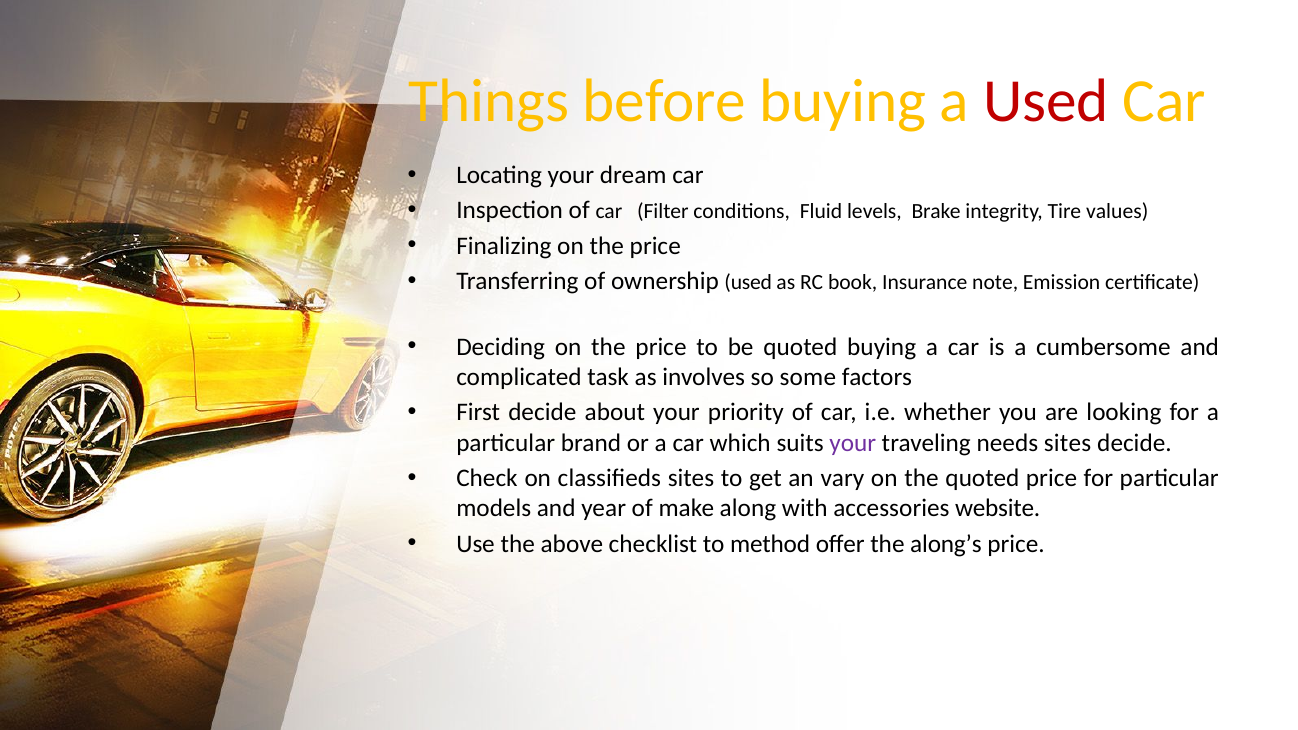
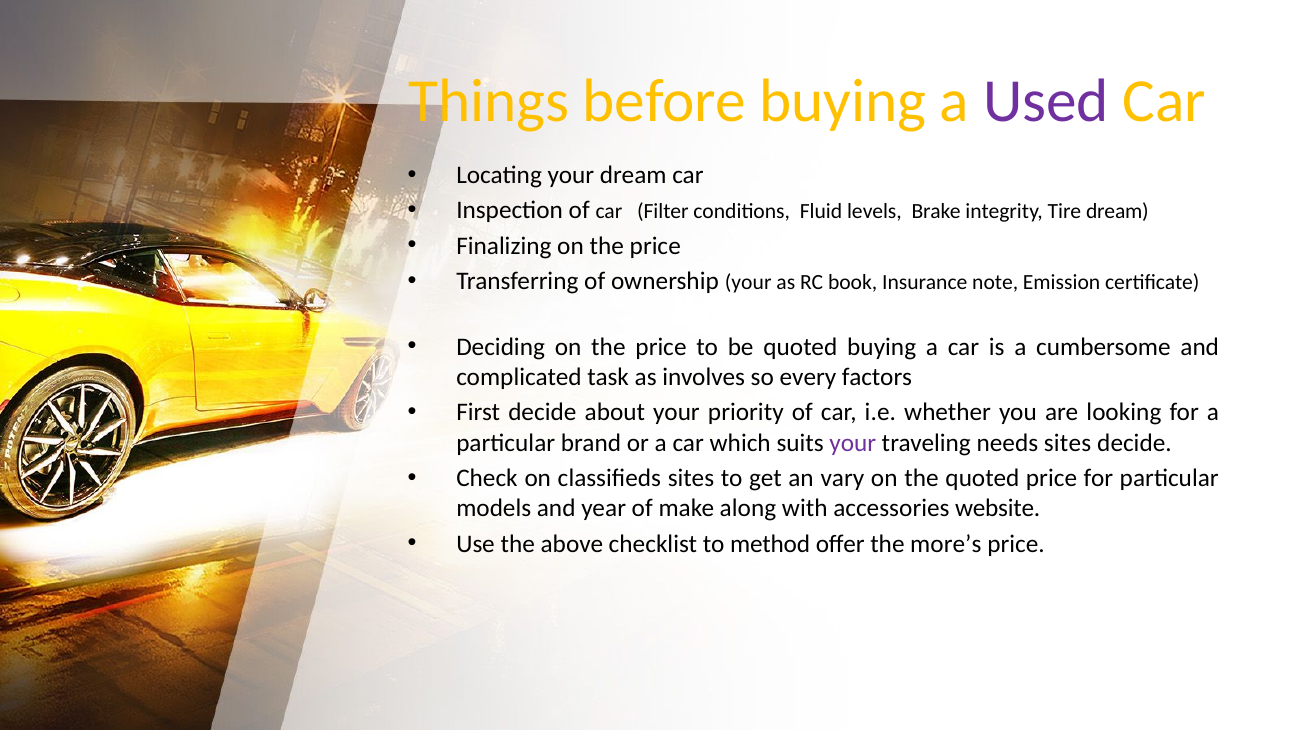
Used colour: red -> purple (1046, 101)
Tire values: values -> dream (1117, 212)
ownership used: used -> your (748, 282)
some: some -> every (808, 377)
along’s: along’s -> more’s (946, 544)
